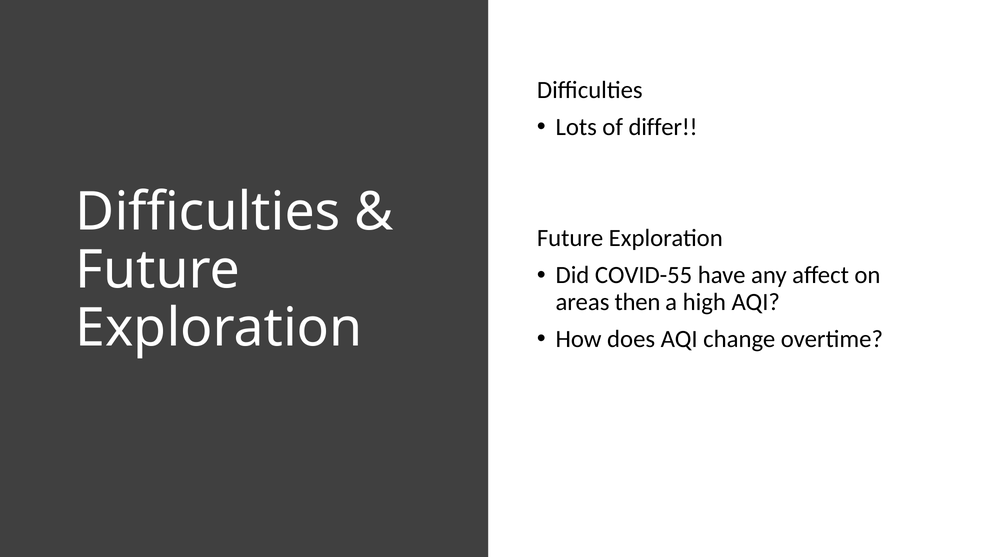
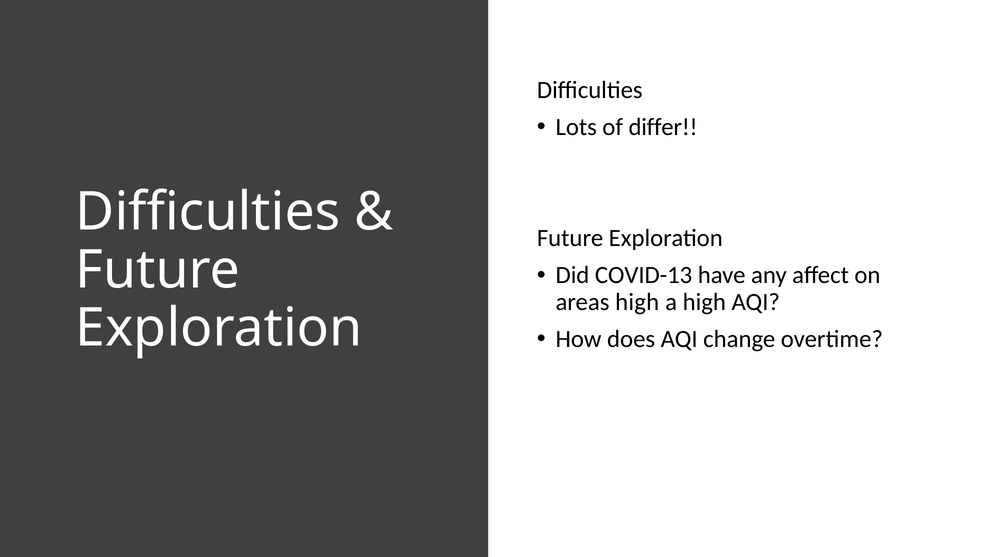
COVID-55: COVID-55 -> COVID-13 (644, 275)
areas then: then -> high (637, 302)
